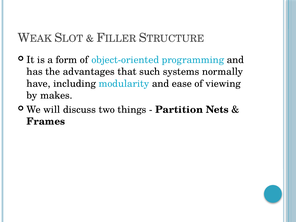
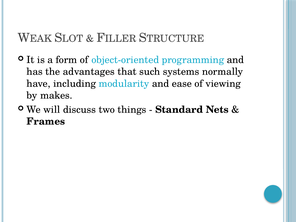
Partition: Partition -> Standard (179, 110)
